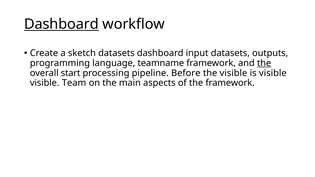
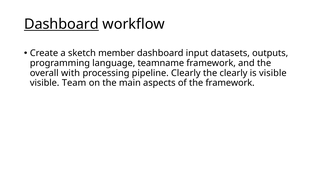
sketch datasets: datasets -> member (116, 53)
the underline: present -> none (264, 63)
start: start -> with (71, 73)
pipeline Before: Before -> Clearly (186, 73)
the visible: visible -> clearly (233, 73)
